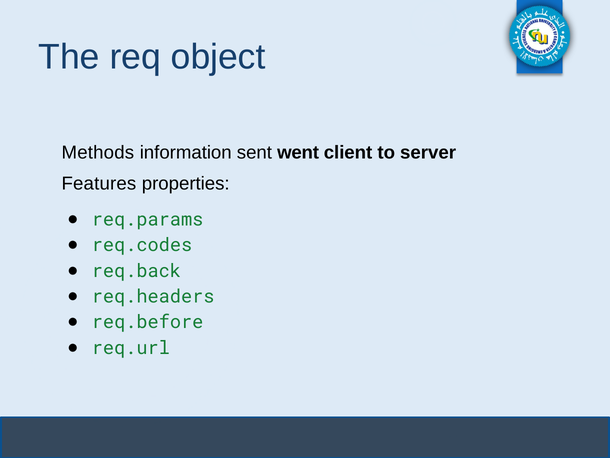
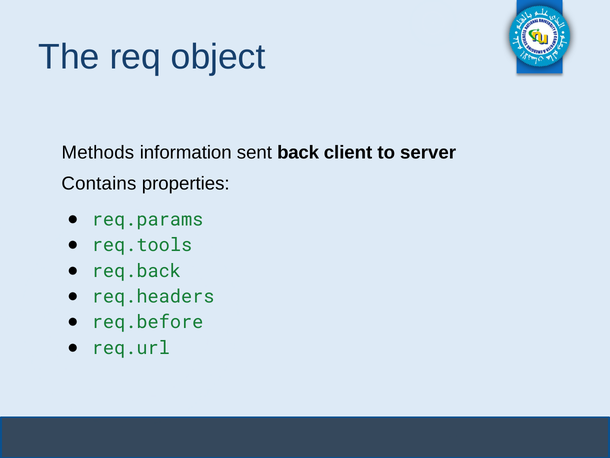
went: went -> back (298, 152)
Features: Features -> Contains (99, 183)
req.codes: req.codes -> req.tools (142, 245)
